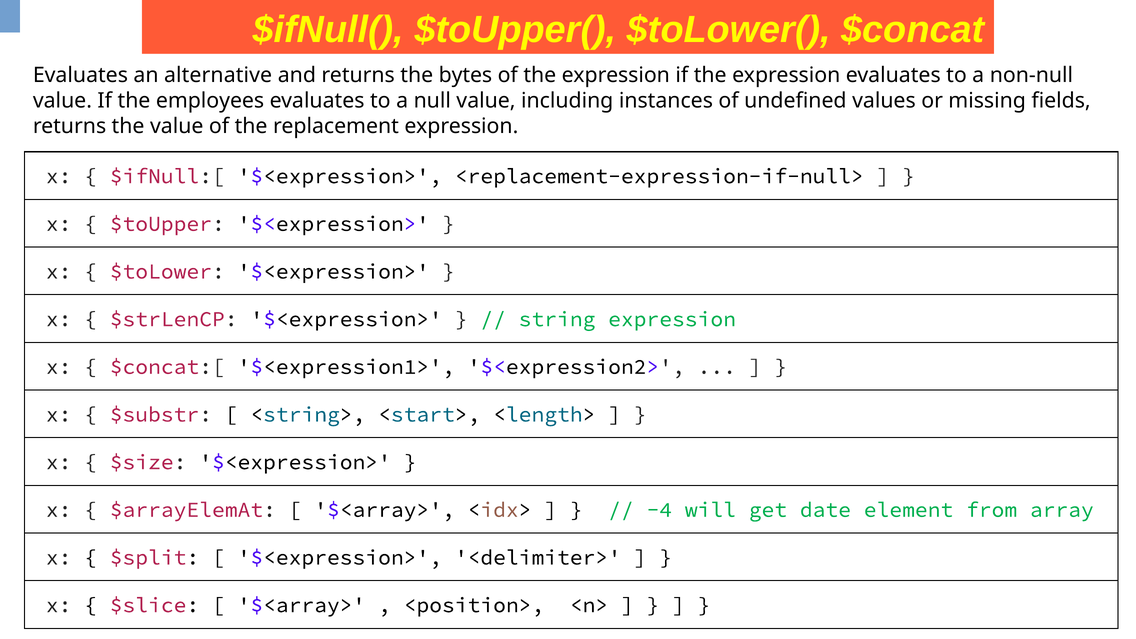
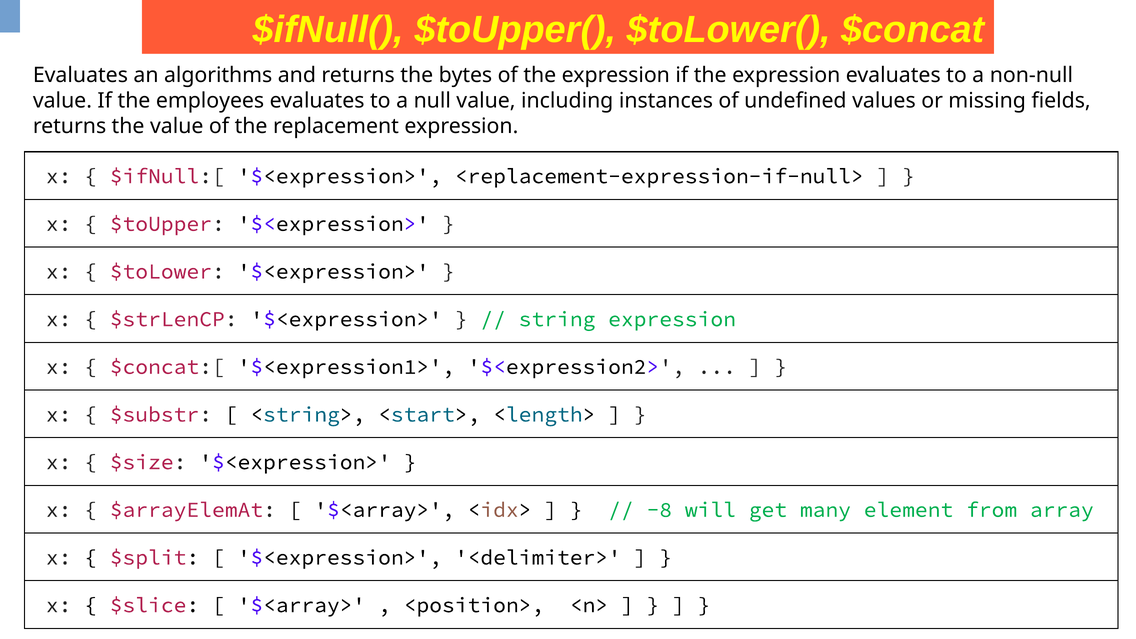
alternative: alternative -> algorithms (218, 75)
-4: -4 -> -8 (659, 510)
date: date -> many (825, 510)
